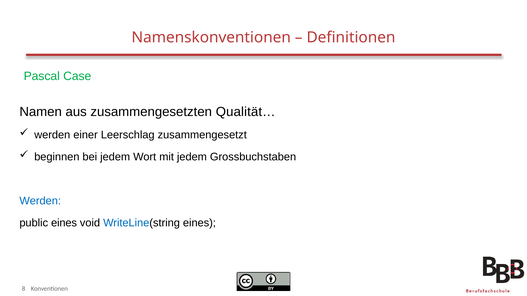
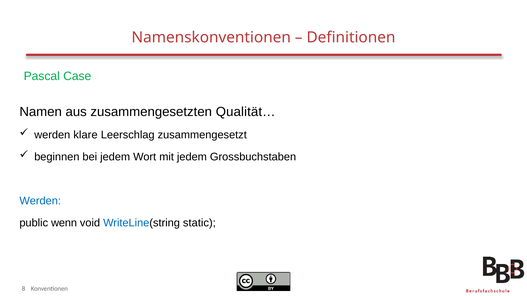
einer: einer -> klare (85, 135)
public eines: eines -> wenn (64, 223)
WriteLine(string eines: eines -> static (199, 223)
